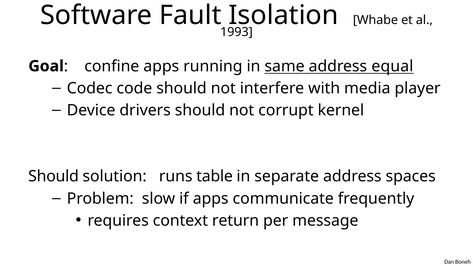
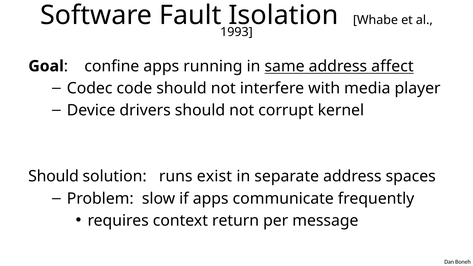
equal: equal -> affect (392, 66)
table: table -> exist (214, 176)
